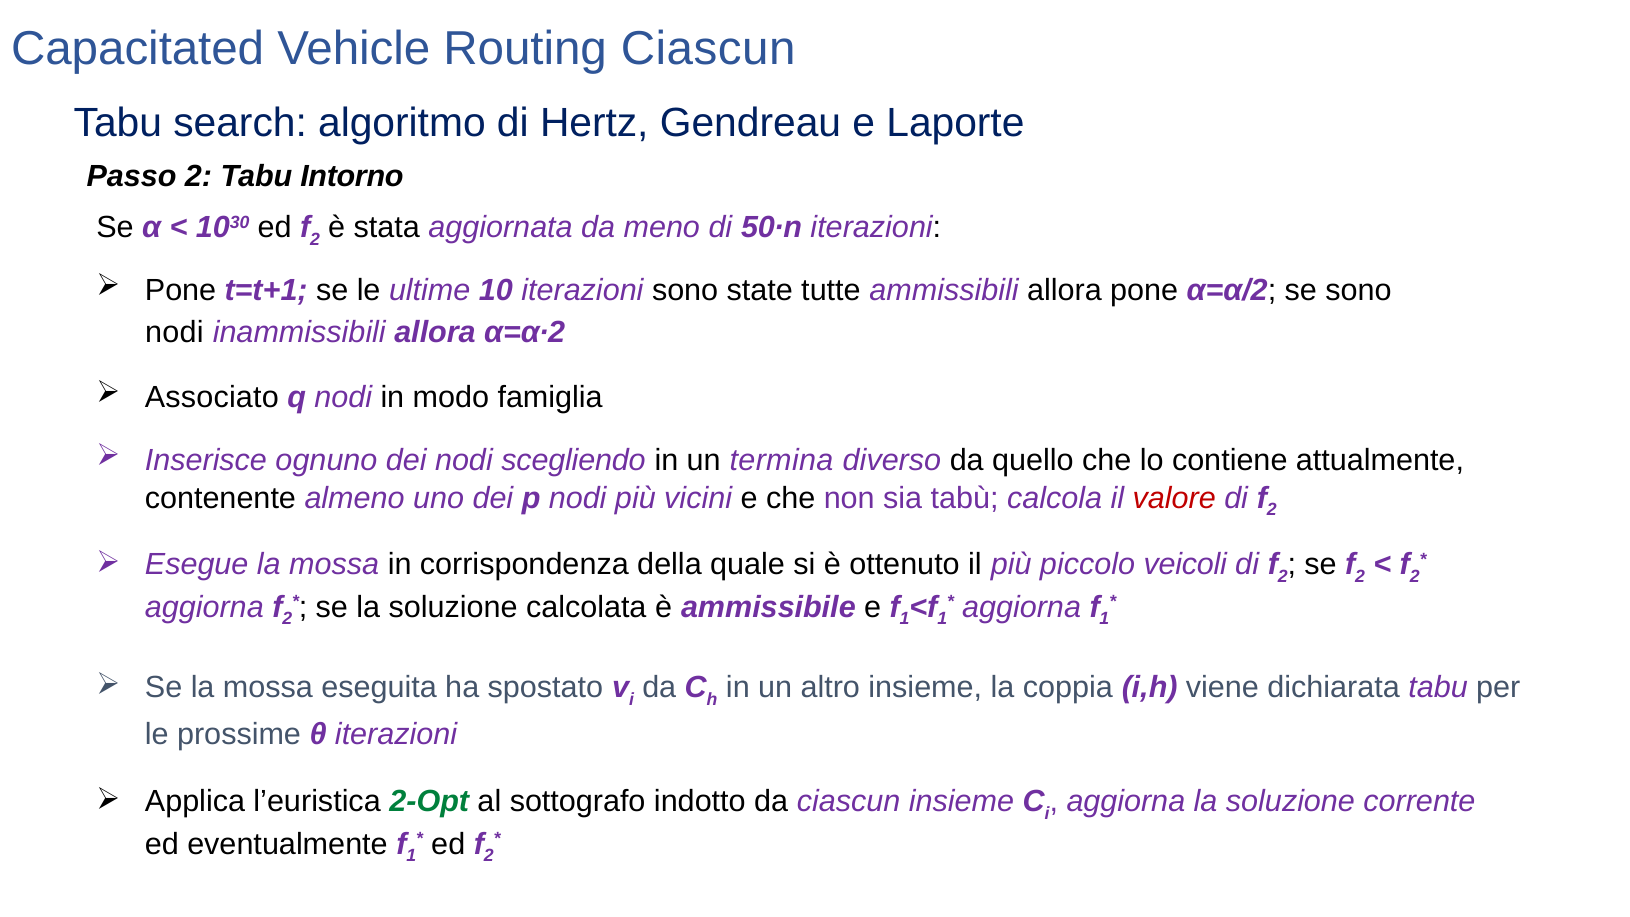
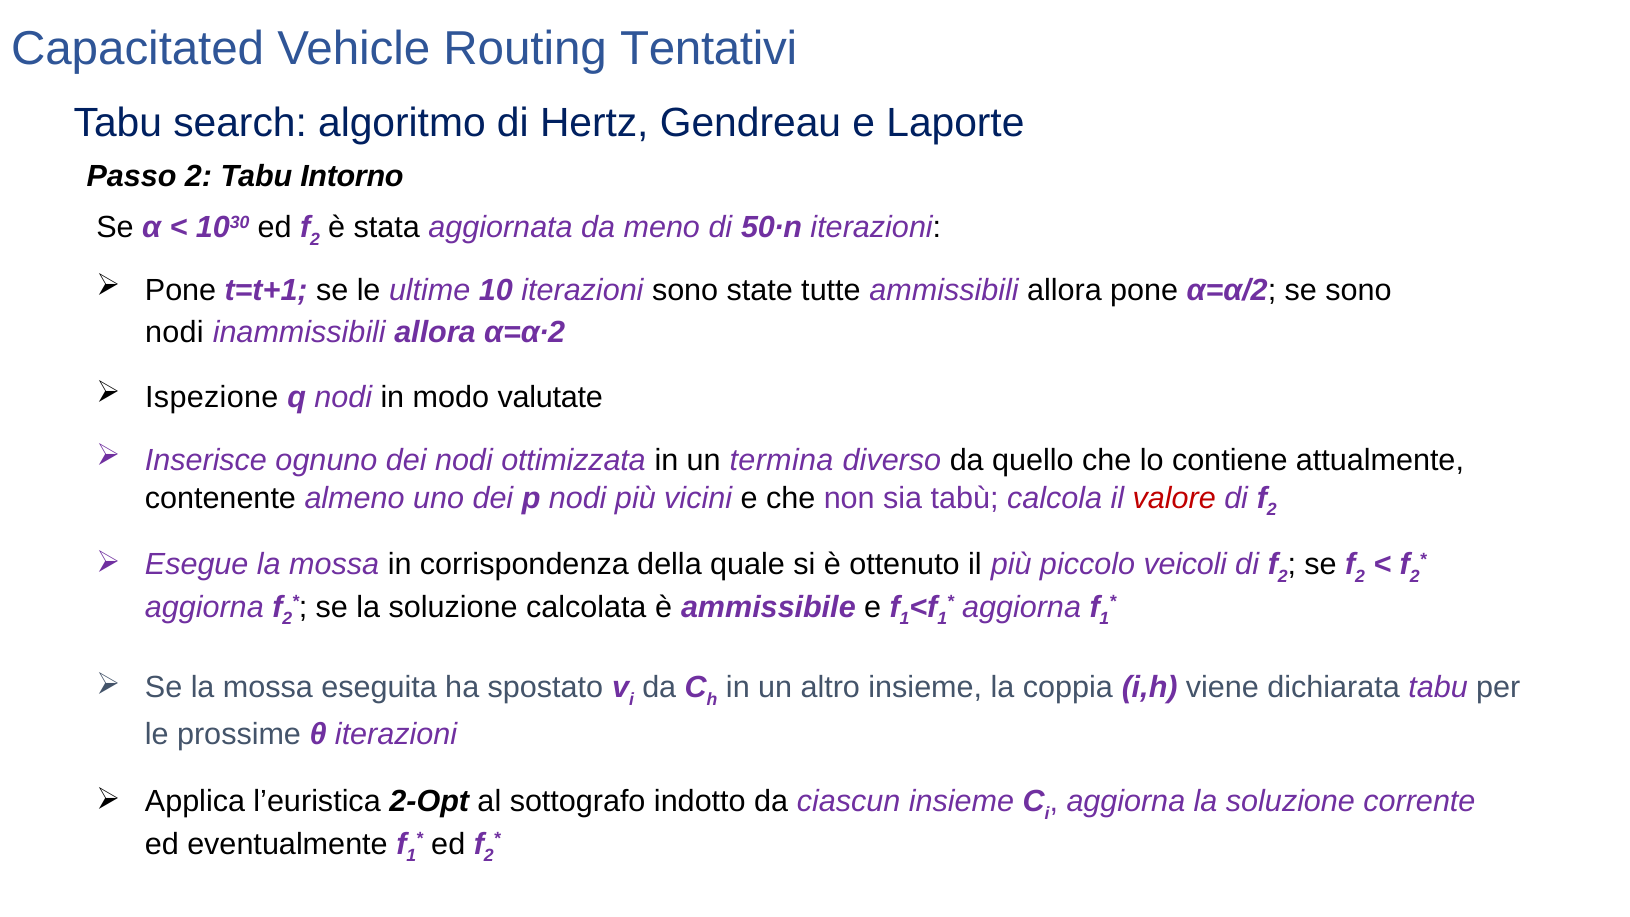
Routing Ciascun: Ciascun -> Tentativi (709, 48)
Associato: Associato -> Ispezione (212, 397)
famiglia: famiglia -> valutate (550, 397)
scegliendo: scegliendo -> ottimizzata (574, 461)
2-Opt colour: green -> black (429, 801)
